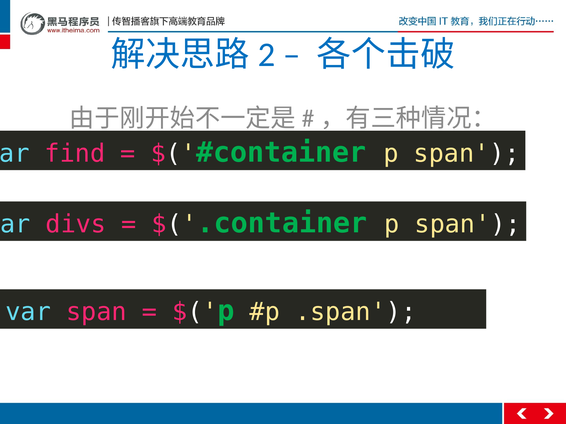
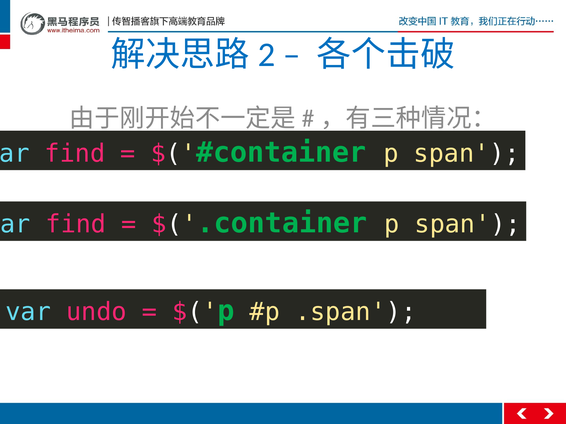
divs: divs -> find (76, 224)
var span: span -> undo (96, 312)
